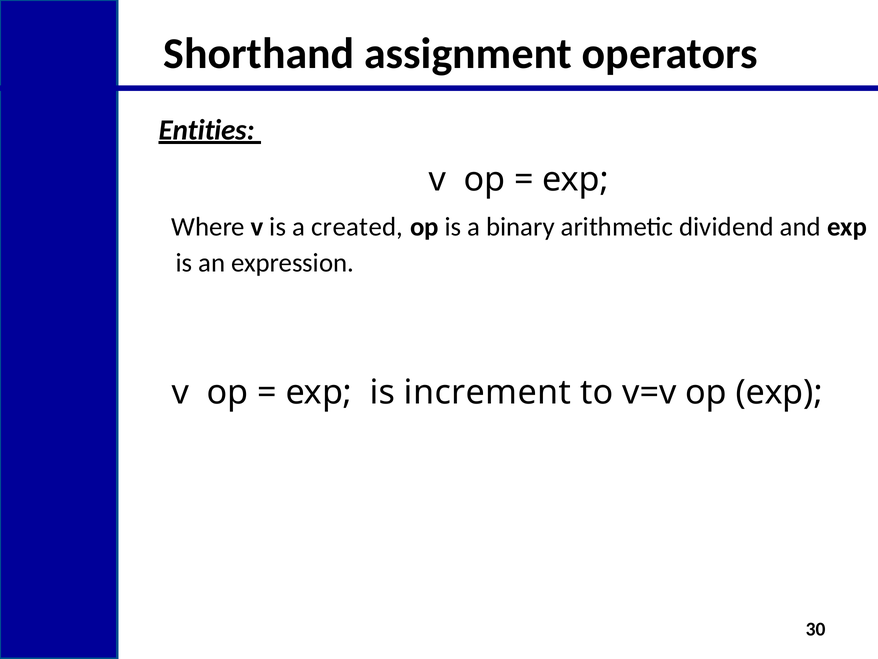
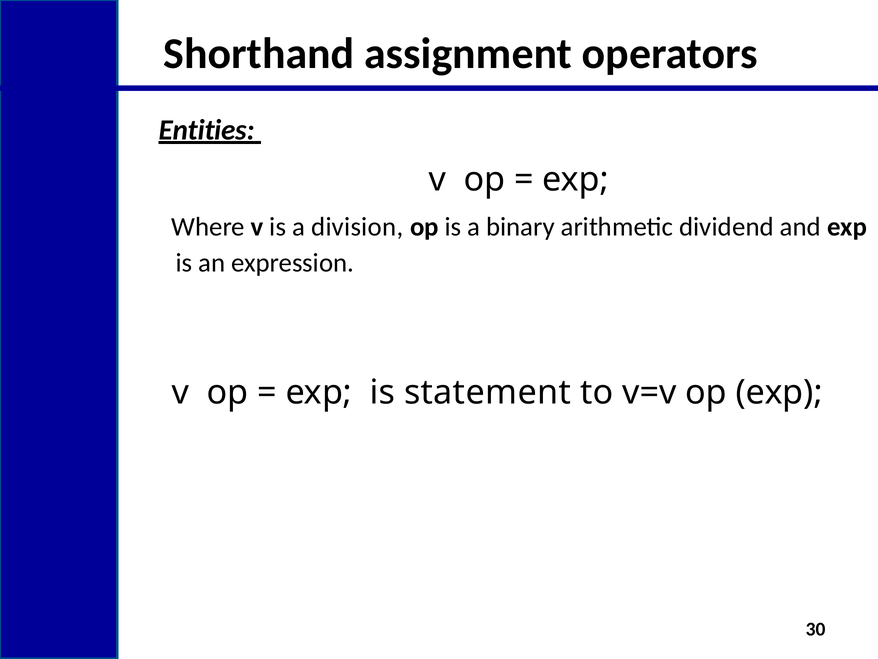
created: created -> division (357, 227)
increment: increment -> statement (488, 392)
